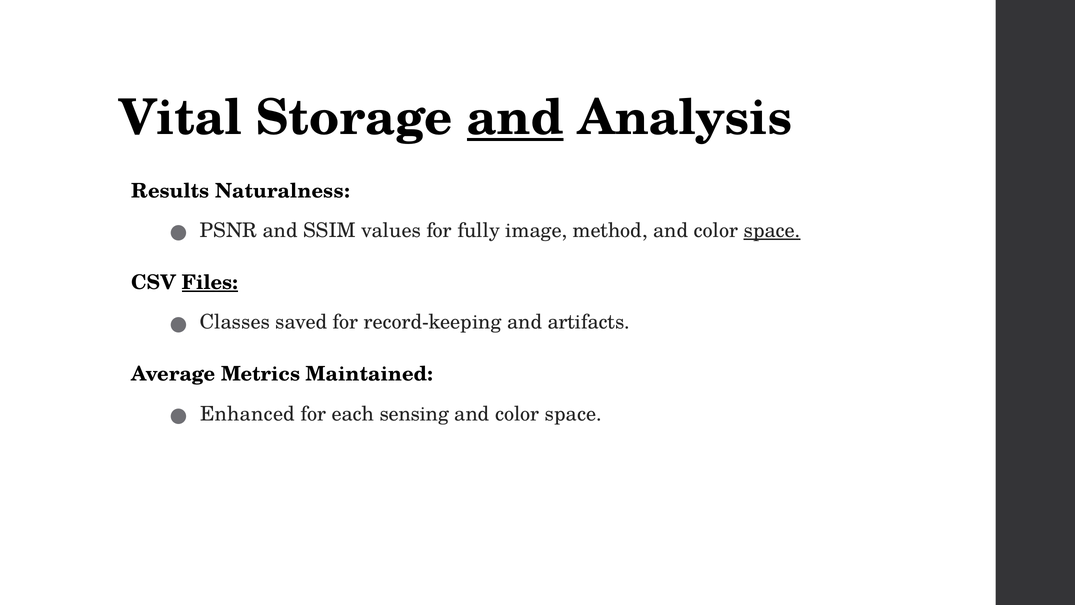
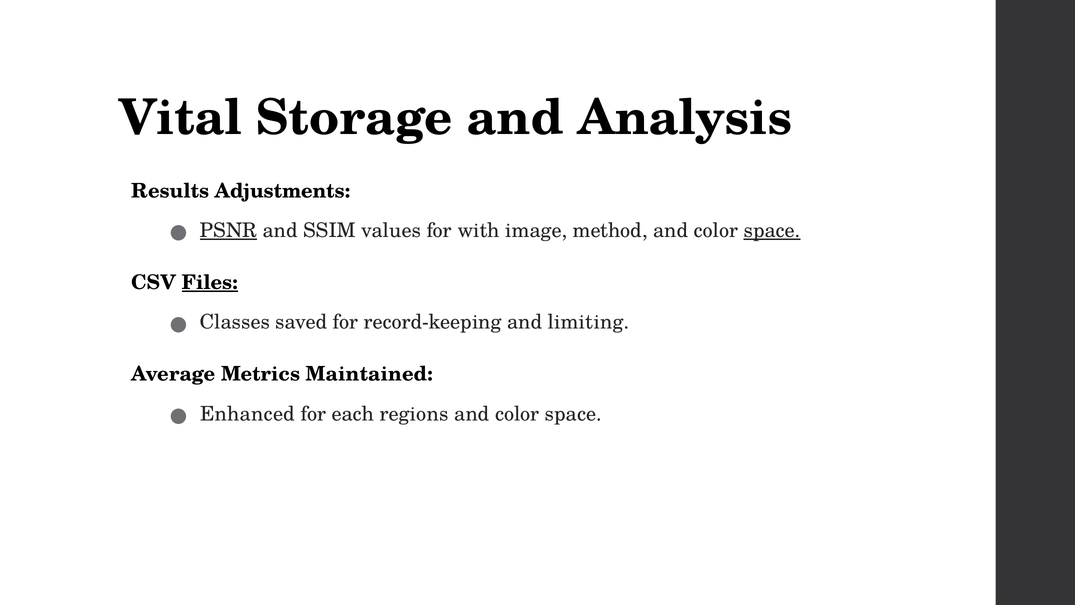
and underline: present -> none (515, 118)
Naturalness: Naturalness -> Adjustments (283, 191)
PSNR underline: none -> present (228, 231)
fully: fully -> with (479, 231)
artifacts: artifacts -> limiting (588, 322)
sensing: sensing -> regions (414, 414)
